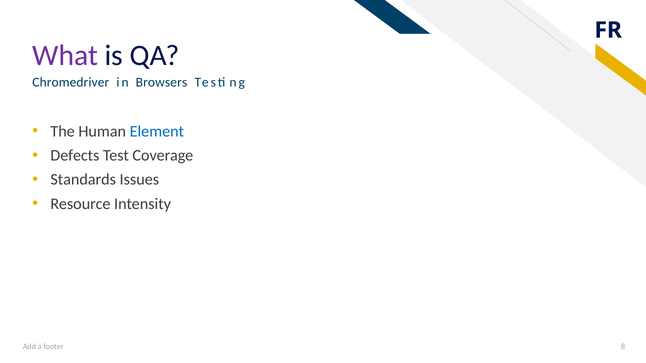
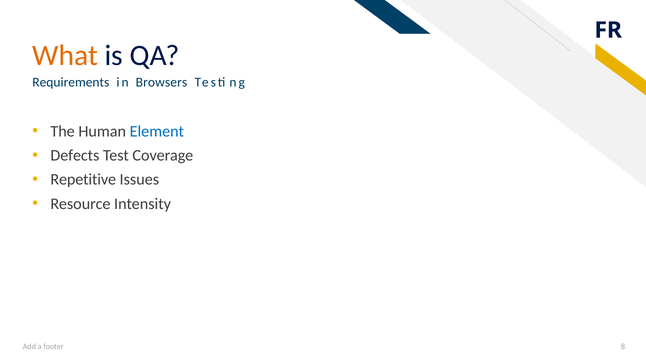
What colour: purple -> orange (65, 56)
Chromedriver: Chromedriver -> Requirements (71, 83)
Standards: Standards -> Repetitive (83, 180)
